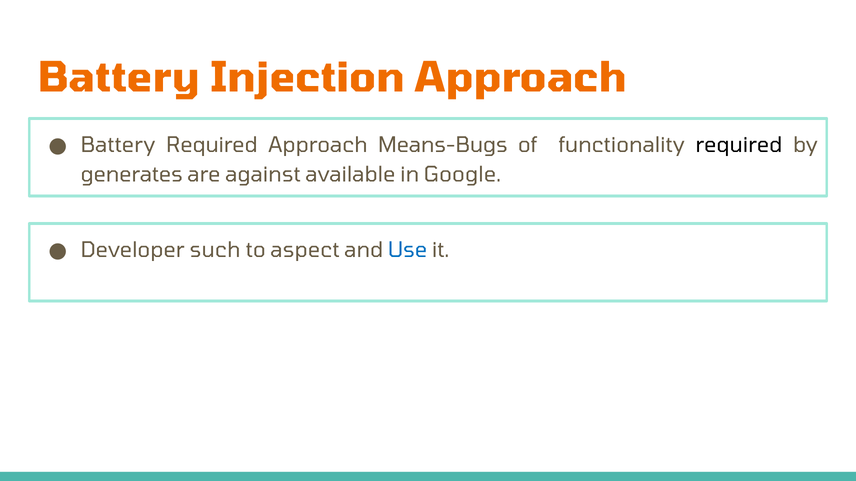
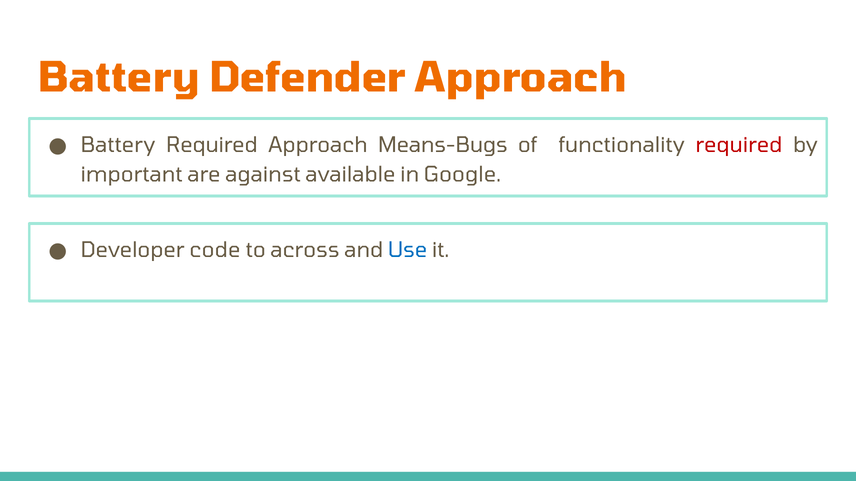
Injection: Injection -> Defender (308, 78)
required colour: black -> red (739, 145)
generates: generates -> important (132, 175)
such: such -> code (215, 250)
aspect: aspect -> across (305, 250)
